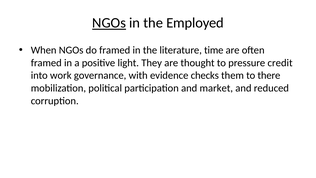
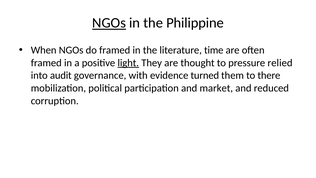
Employed: Employed -> Philippine (195, 23)
light underline: none -> present (128, 63)
credit: credit -> relied (280, 63)
work: work -> audit (61, 75)
checks: checks -> turned (205, 75)
